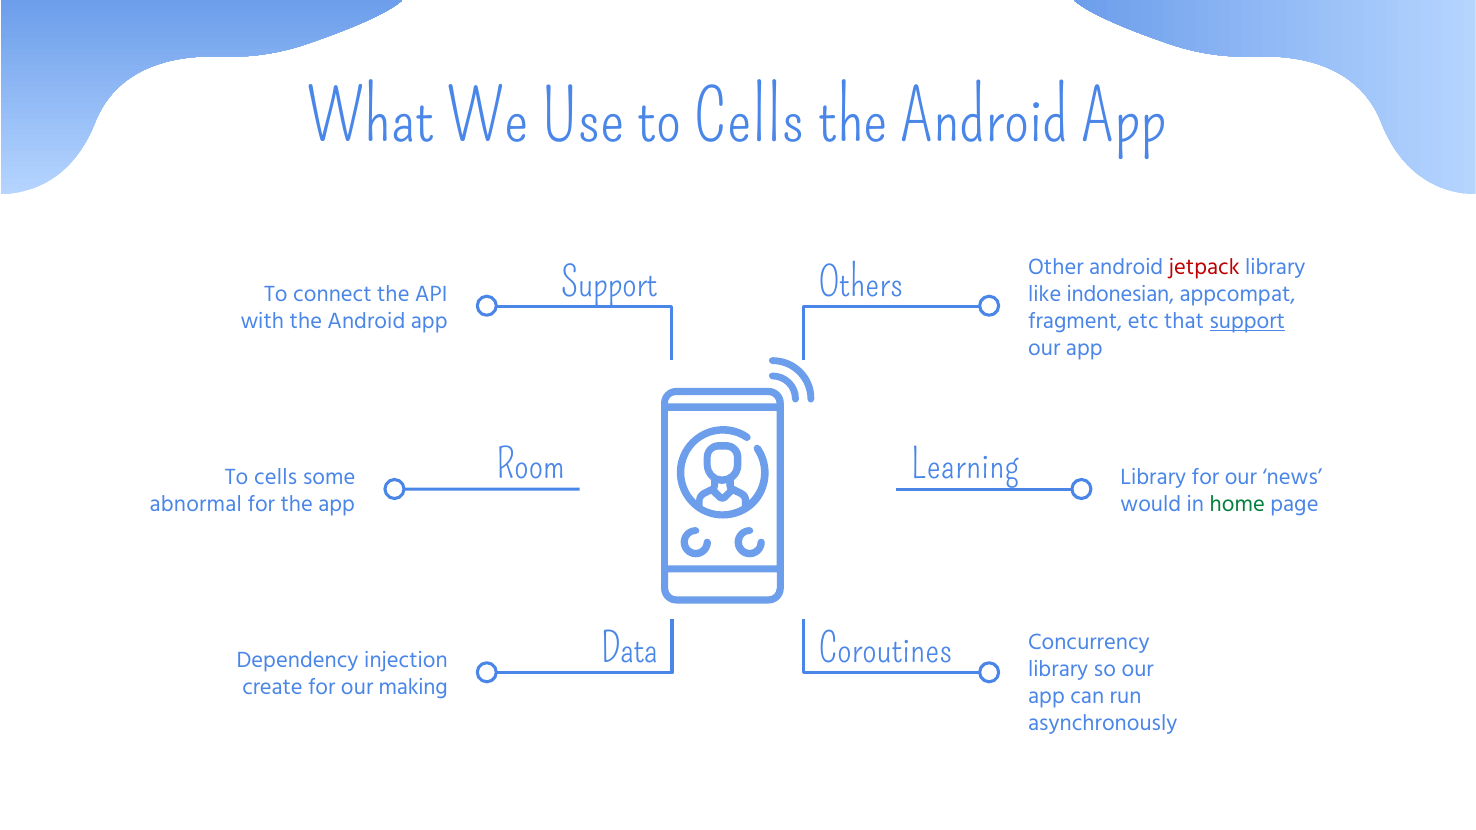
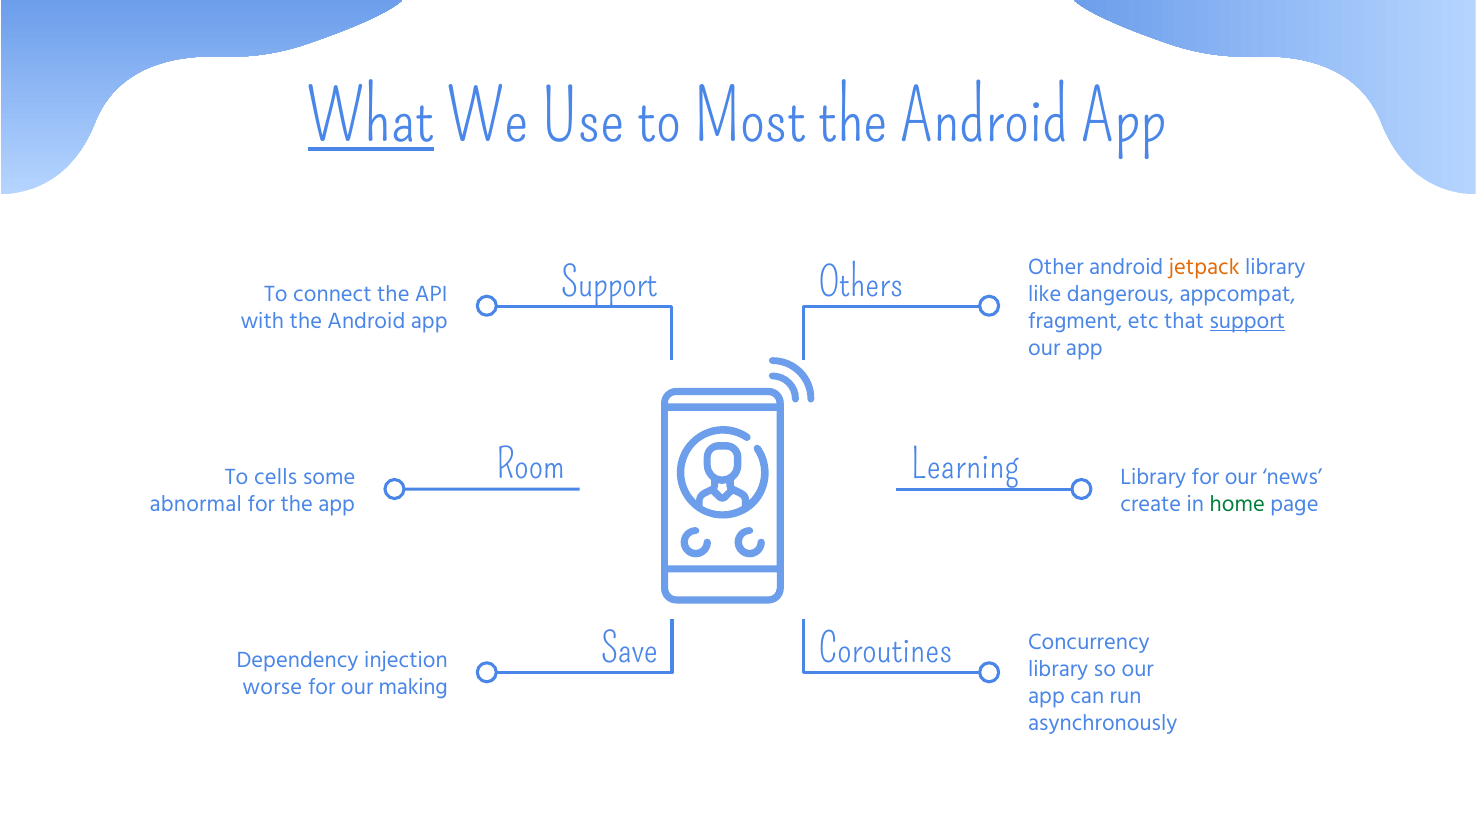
What underline: none -> present (371, 118)
Use to Cells: Cells -> Most (750, 118)
jetpack colour: red -> orange (1204, 267)
indonesian: indonesian -> dangerous (1120, 294)
would: would -> create (1151, 504)
Data: Data -> Save (629, 649)
create: create -> worse (272, 687)
